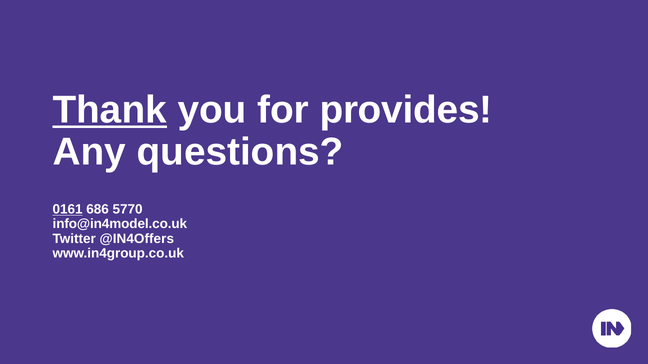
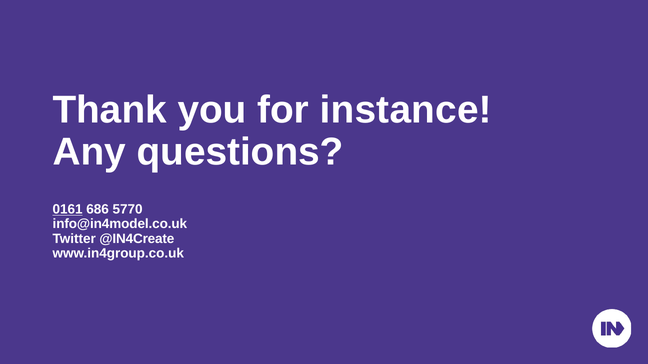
Thank underline: present -> none (110, 110)
provides: provides -> instance (406, 110)
@IN4Offers: @IN4Offers -> @IN4Create (137, 239)
